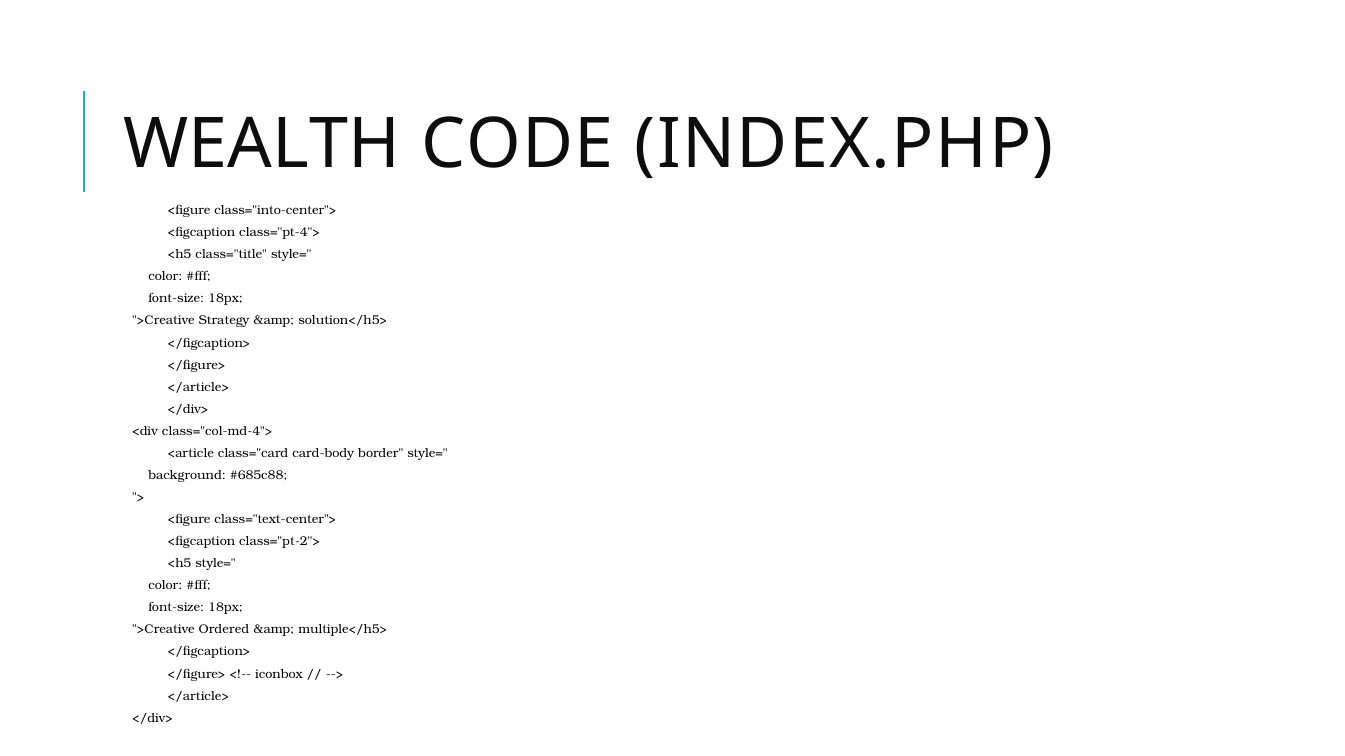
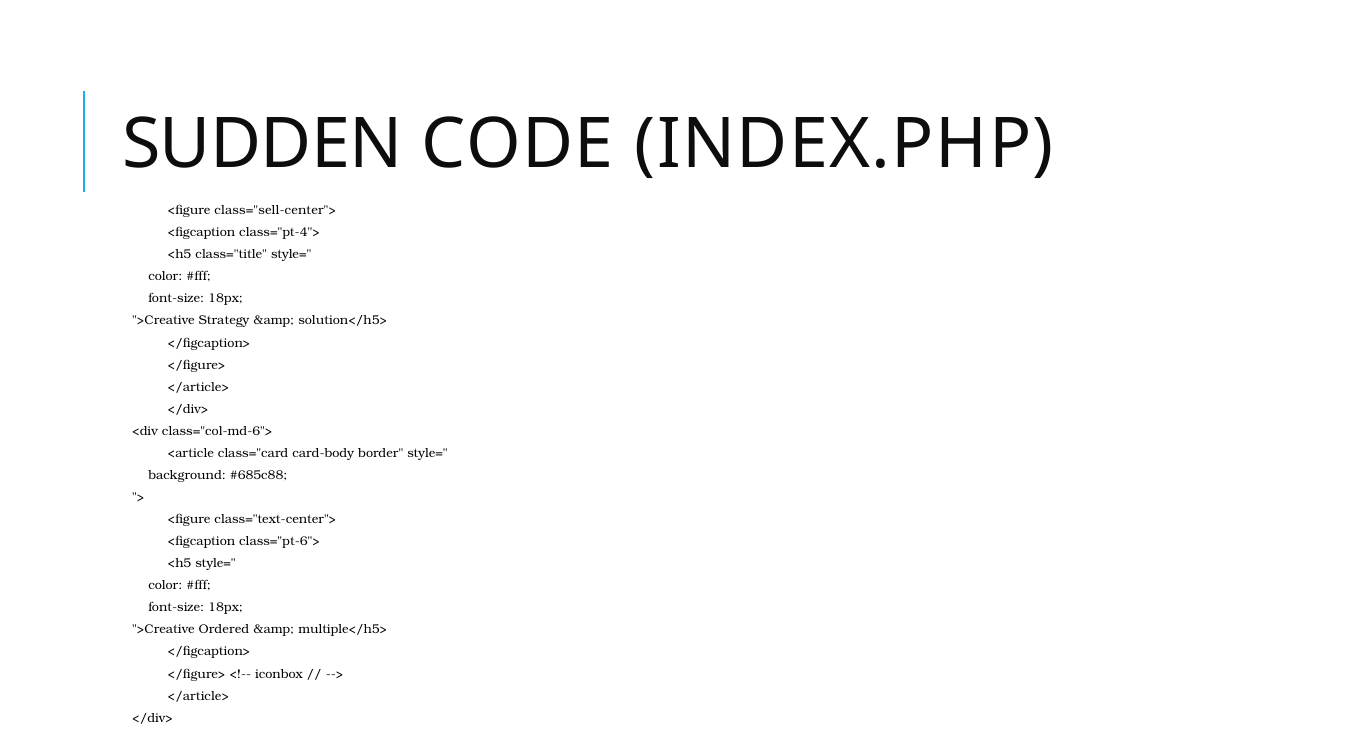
WEALTH: WEALTH -> SUDDEN (262, 144)
class="into-center">: class="into-center"> -> class="sell-center"> (275, 211)
class="col-md-4">: class="col-md-4"> -> class="col-md-6"> (217, 431)
class="pt-2">: class="pt-2"> -> class="pt-6"> (280, 542)
